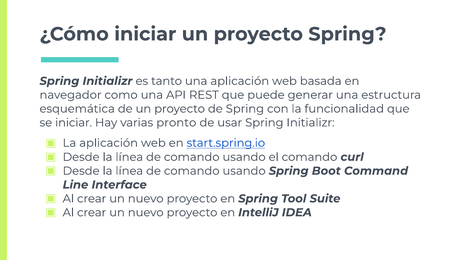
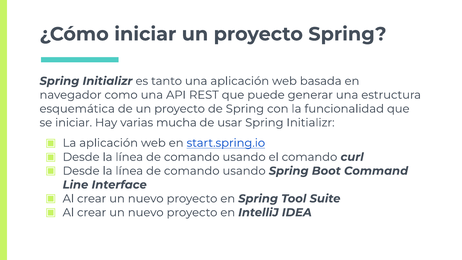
pronto: pronto -> mucha (176, 123)
